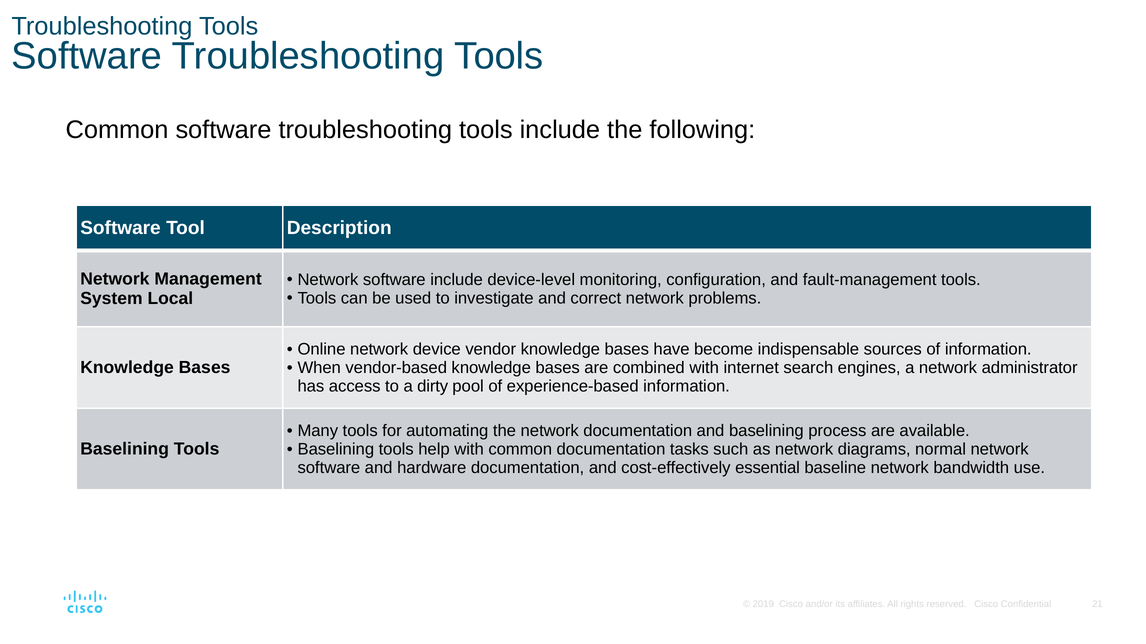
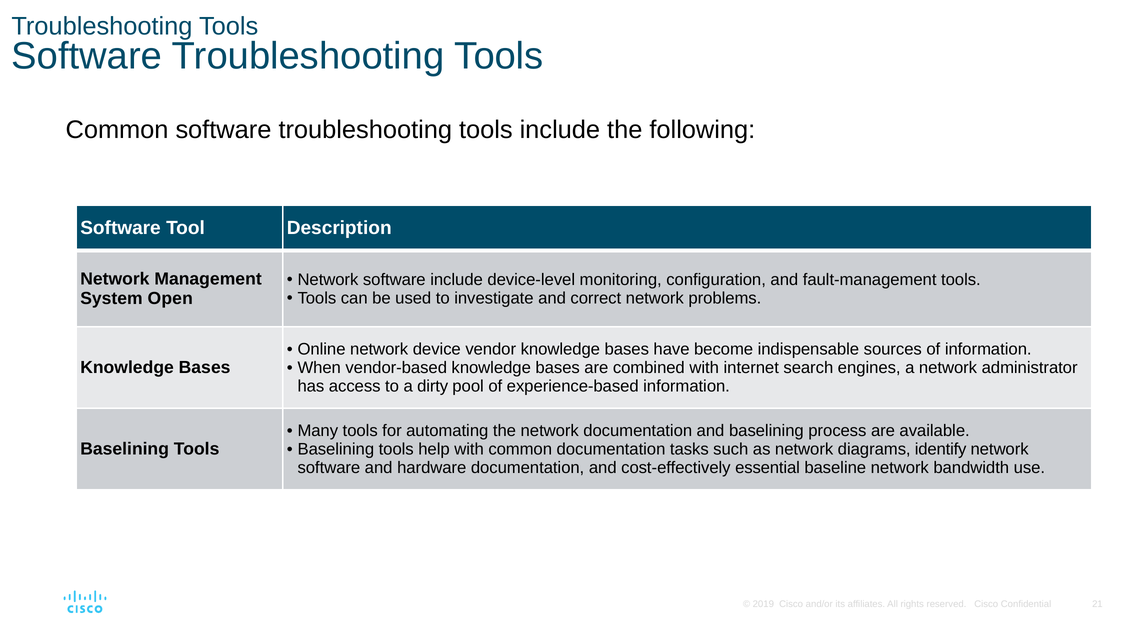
Local: Local -> Open (170, 299)
normal: normal -> identify (941, 450)
